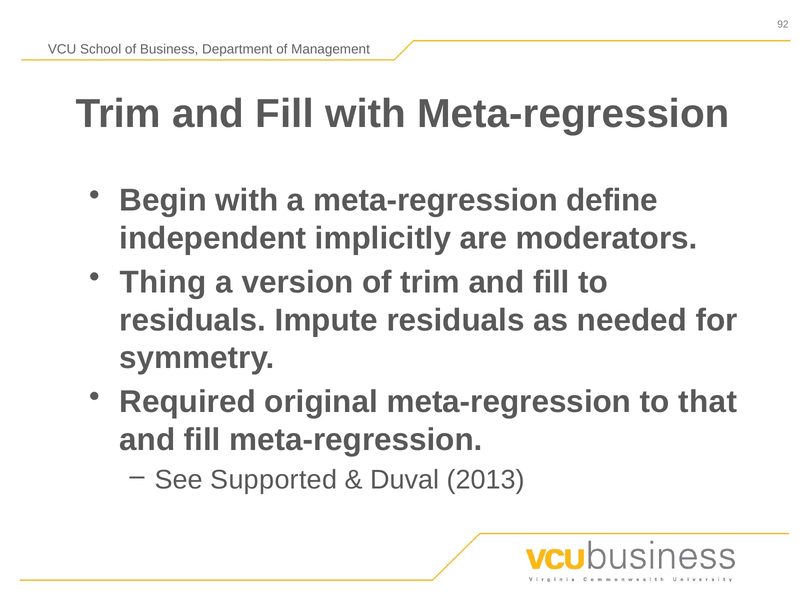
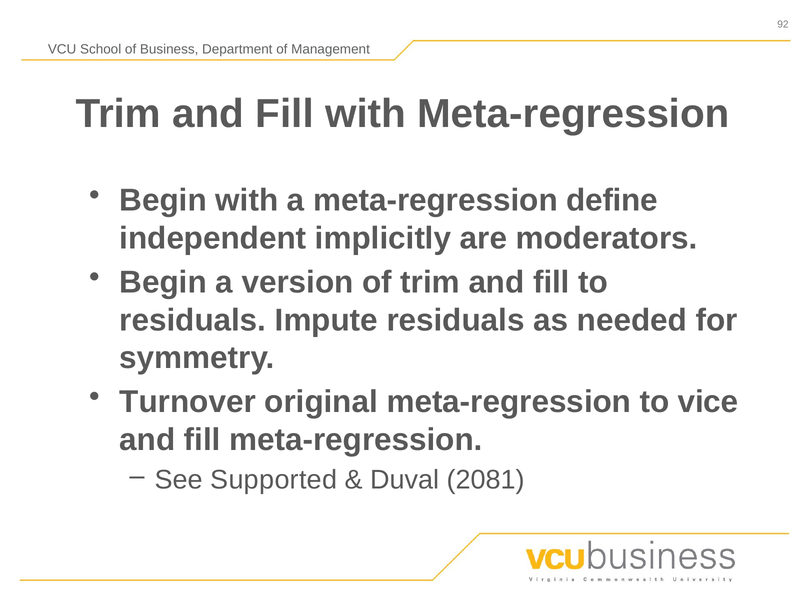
Thing: Thing -> Begin (163, 283)
Required: Required -> Turnover (188, 402)
that: that -> vice (708, 402)
2013: 2013 -> 2081 (486, 480)
